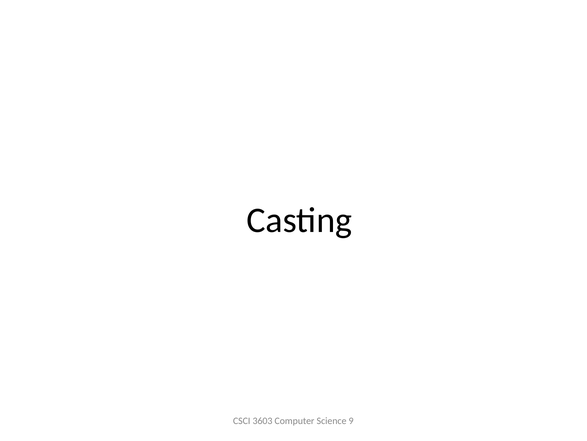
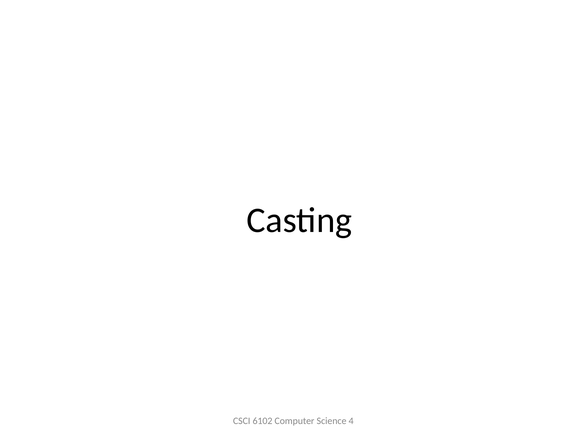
3603: 3603 -> 6102 (262, 420)
9: 9 -> 4 (351, 420)
